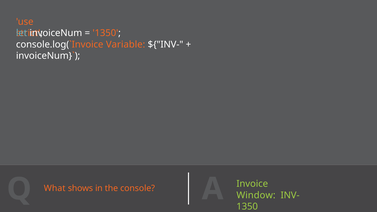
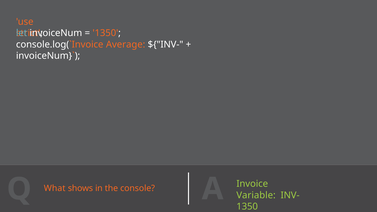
Variable: Variable -> Average (126, 44)
Window: Window -> Variable (256, 195)
